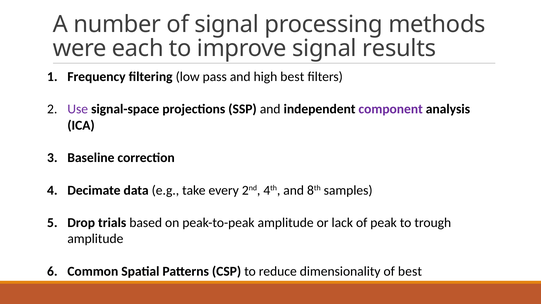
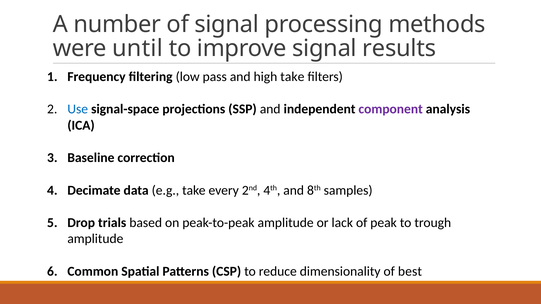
each: each -> until (138, 48)
high best: best -> take (292, 77)
Use colour: purple -> blue (78, 109)
